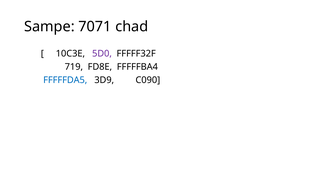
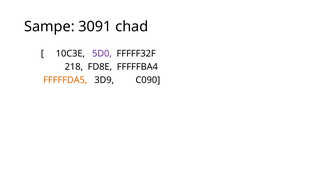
7071: 7071 -> 3091 (95, 27)
719: 719 -> 218 (74, 67)
FFFFFDA5 colour: blue -> orange (65, 80)
